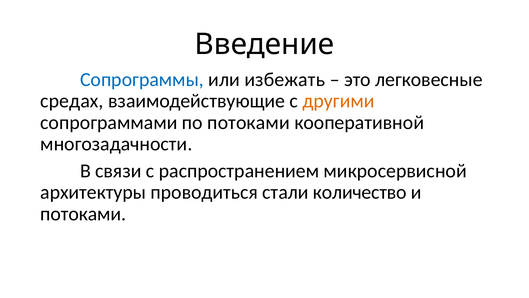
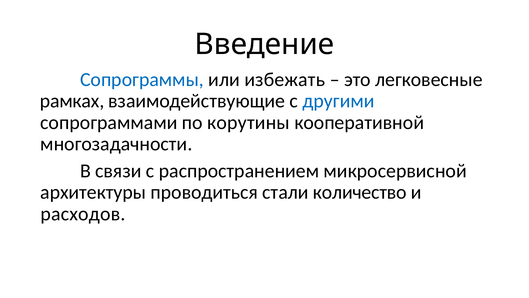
средах: средах -> рамках (72, 101)
другими colour: orange -> blue (338, 101)
по потоками: потоками -> корутины (249, 122)
потоками: потоками -> расходов (83, 214)
